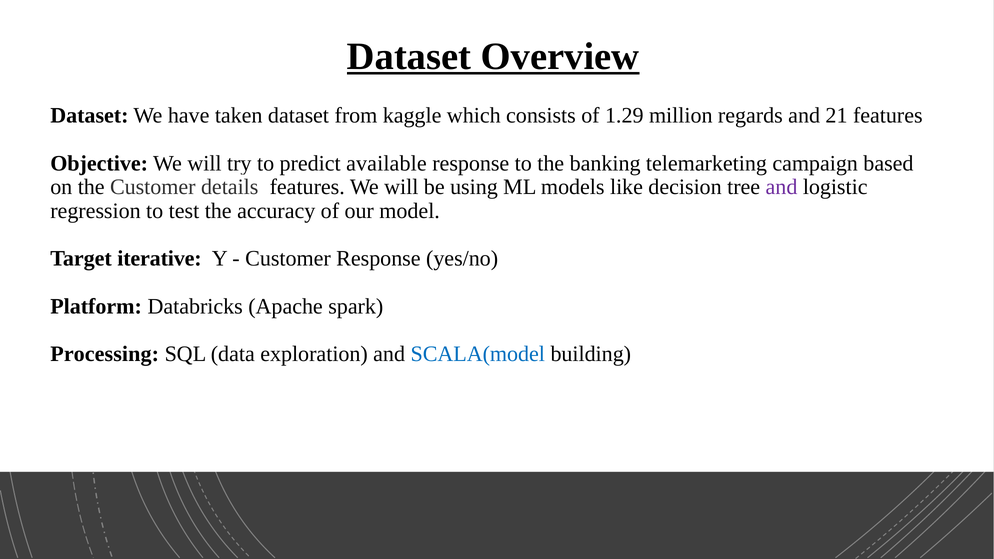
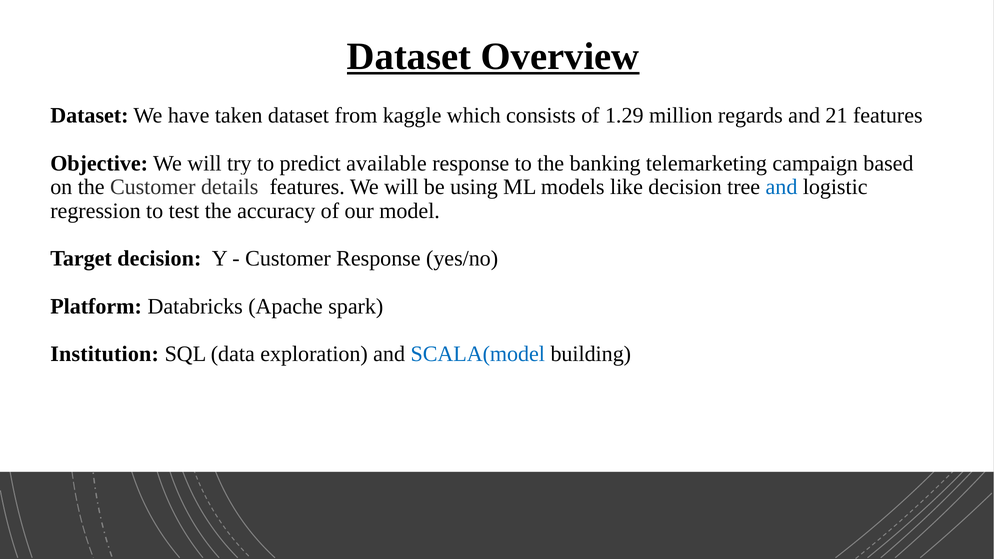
and colour: purple -> blue (781, 187)
Target iterative: iterative -> decision (159, 259)
Processing: Processing -> Institution (105, 354)
